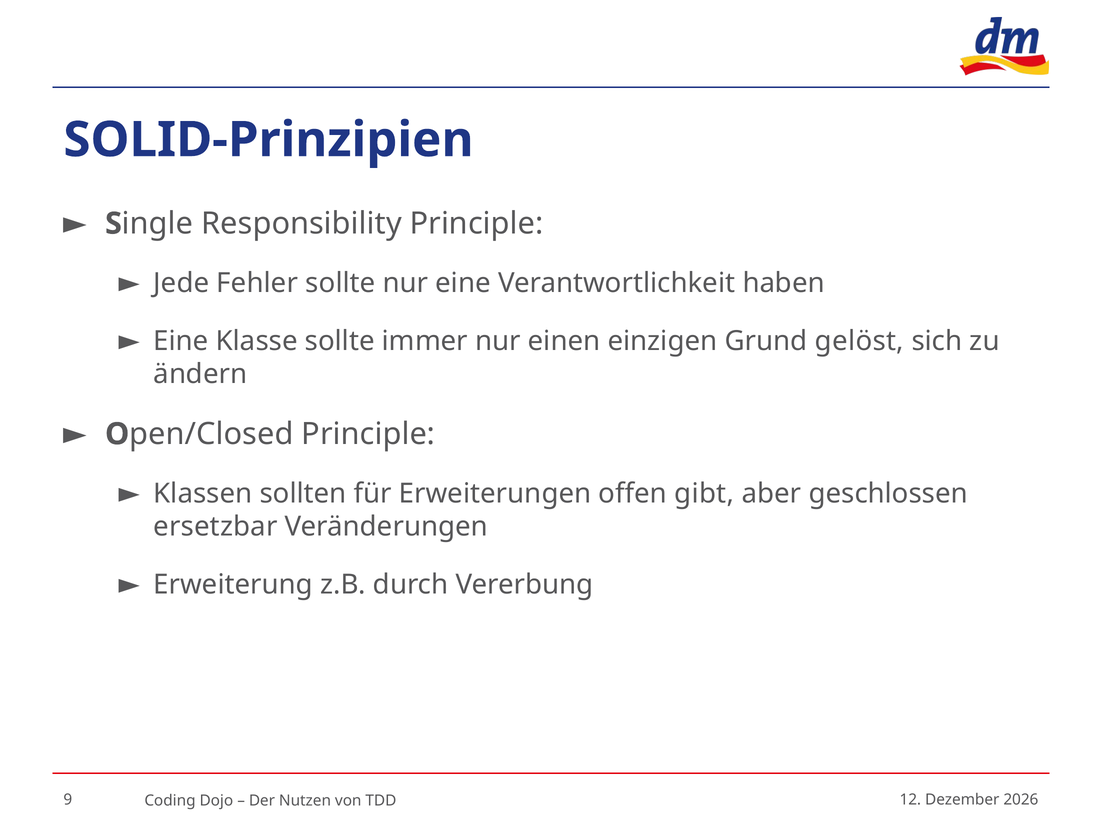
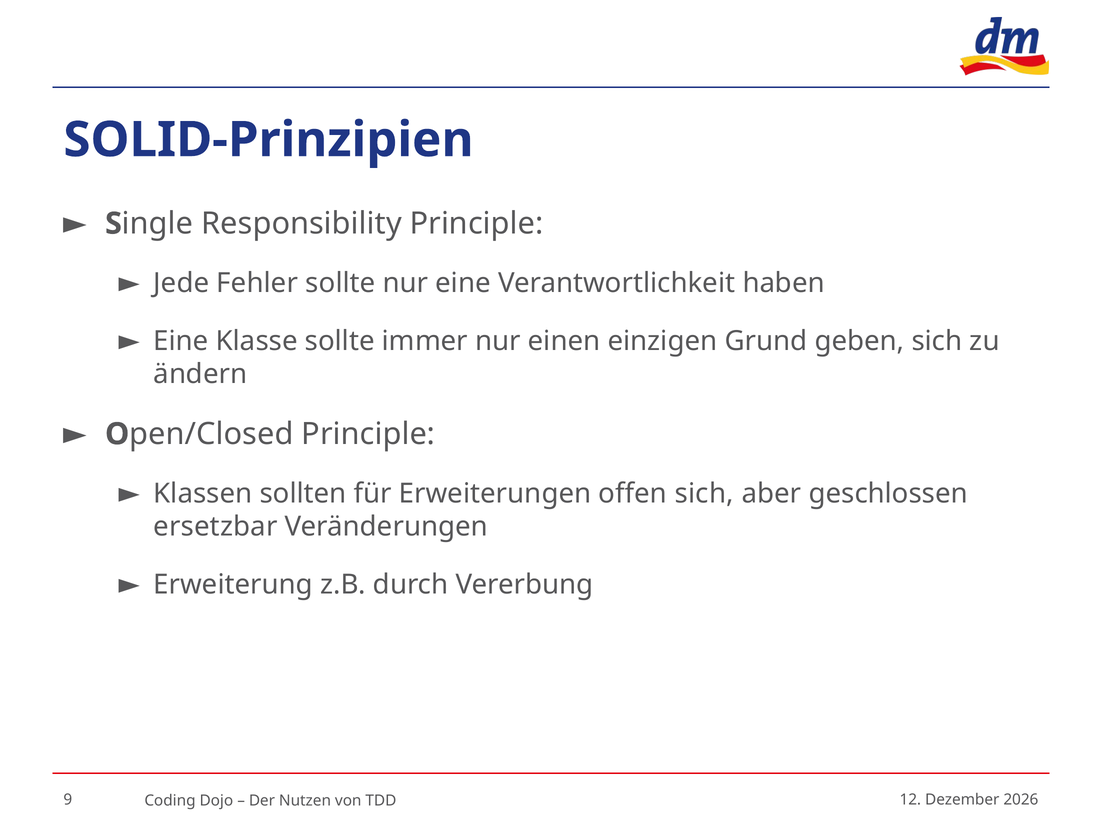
gelöst: gelöst -> geben (859, 341)
offen gibt: gibt -> sich (704, 494)
